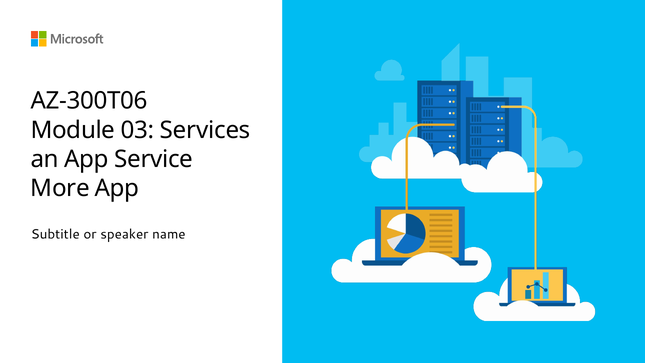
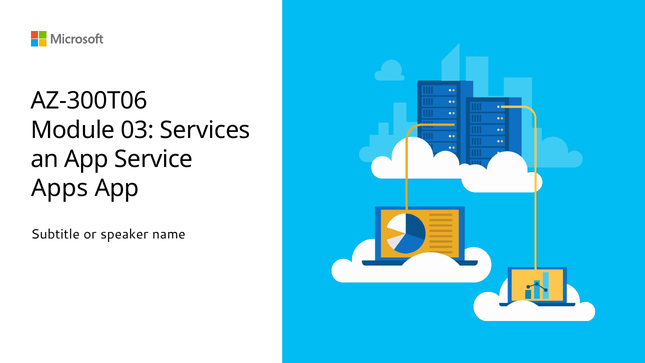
More: More -> Apps (60, 188)
